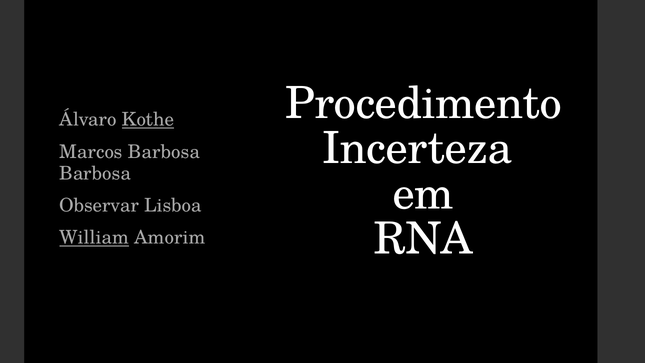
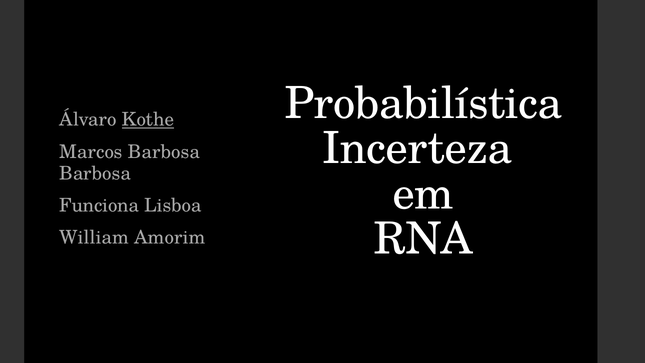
Procedimento: Procedimento -> Probabilística (424, 103)
Observar: Observar -> Funciona (99, 205)
William underline: present -> none (94, 238)
